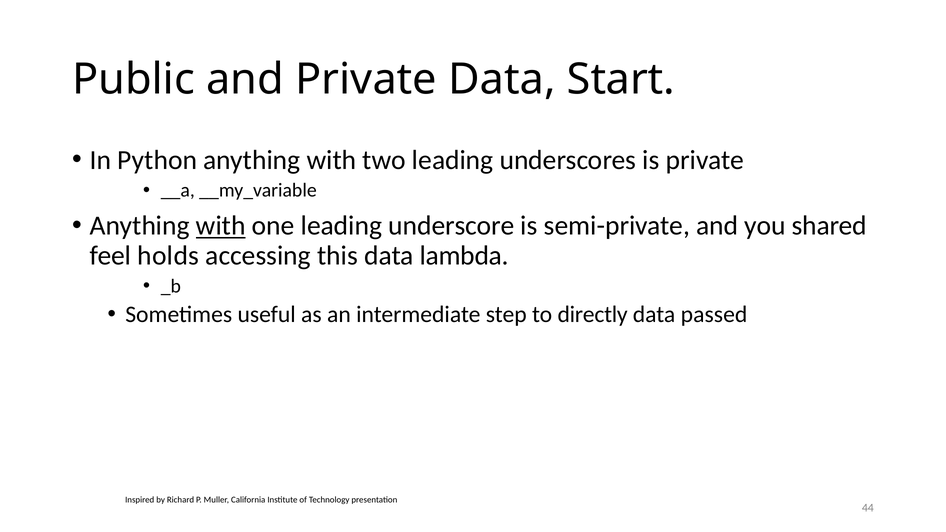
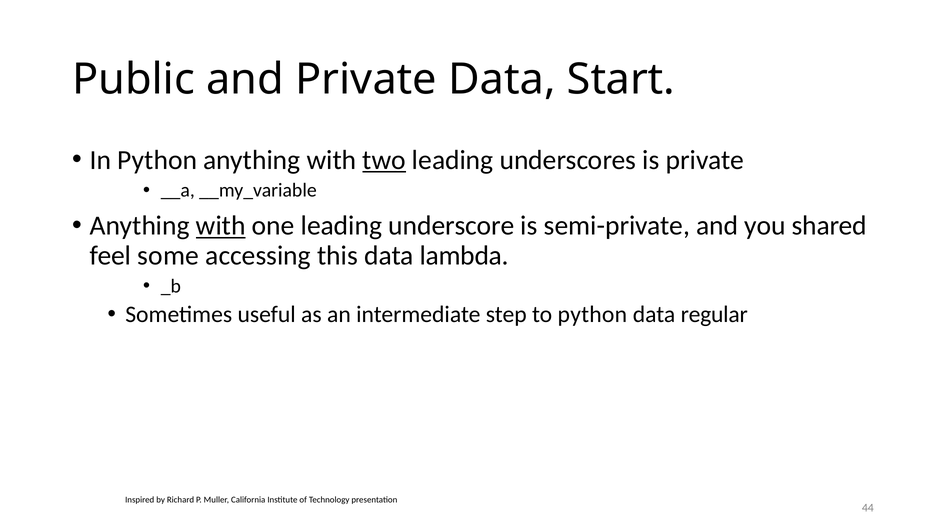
two underline: none -> present (384, 160)
holds: holds -> some (168, 256)
to directly: directly -> python (592, 314)
passed: passed -> regular (714, 314)
